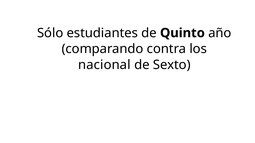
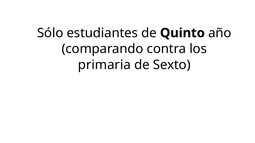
nacional: nacional -> primaria (104, 65)
